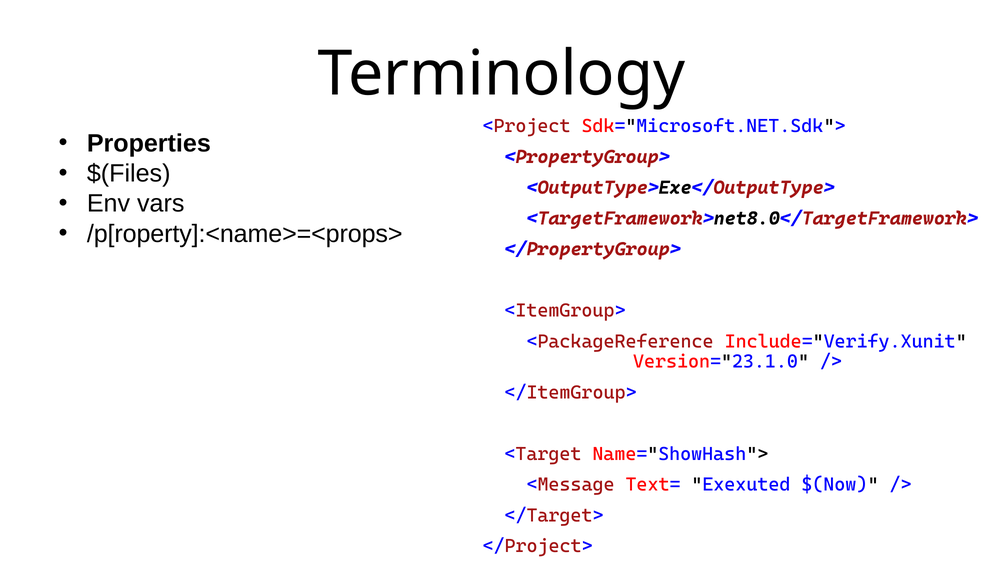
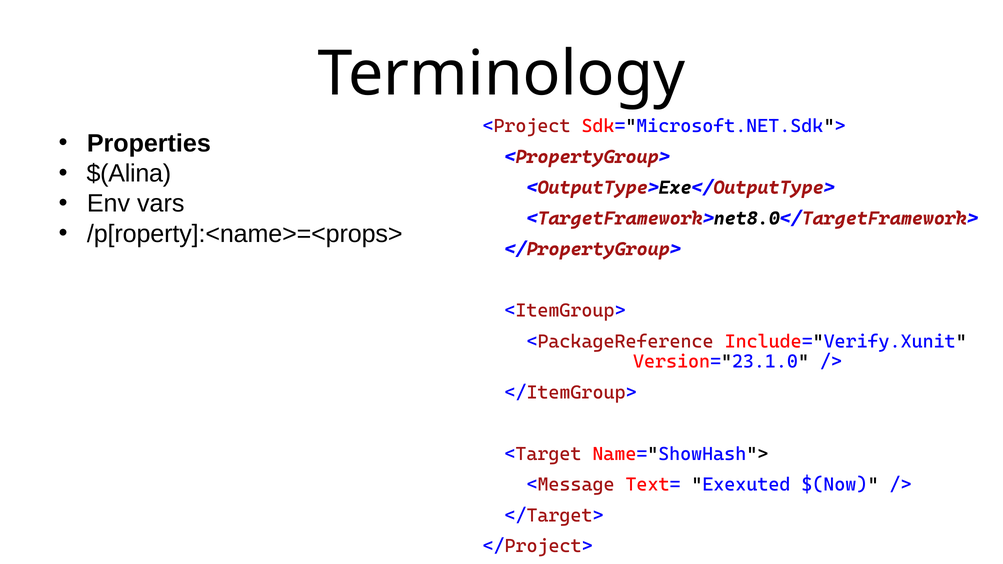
$(Files: $(Files -> $(Alina (129, 174)
